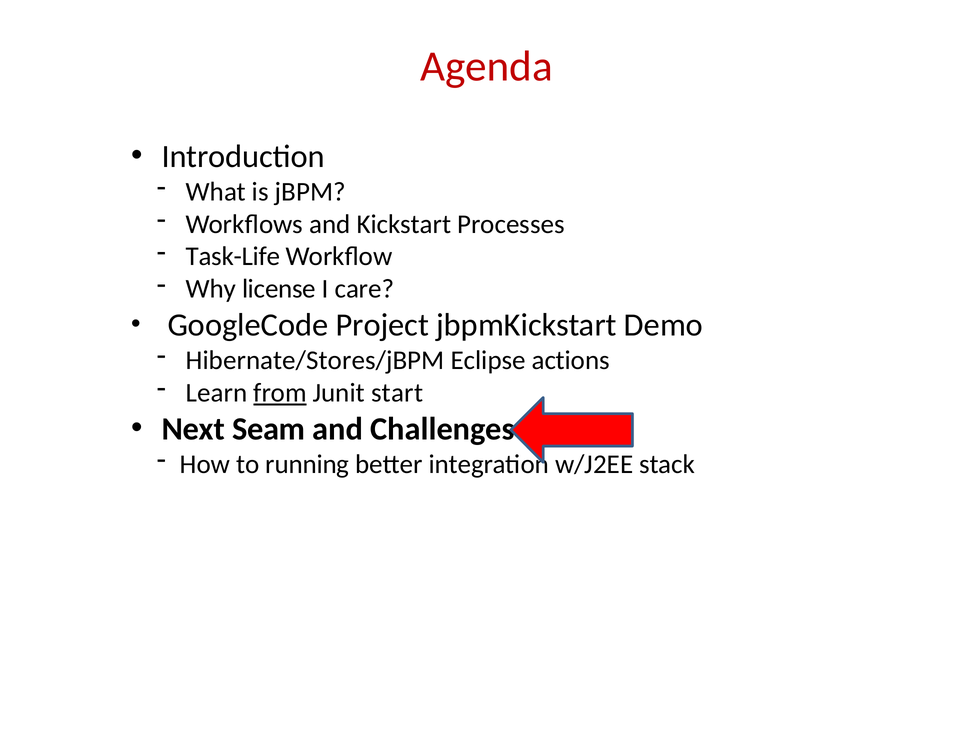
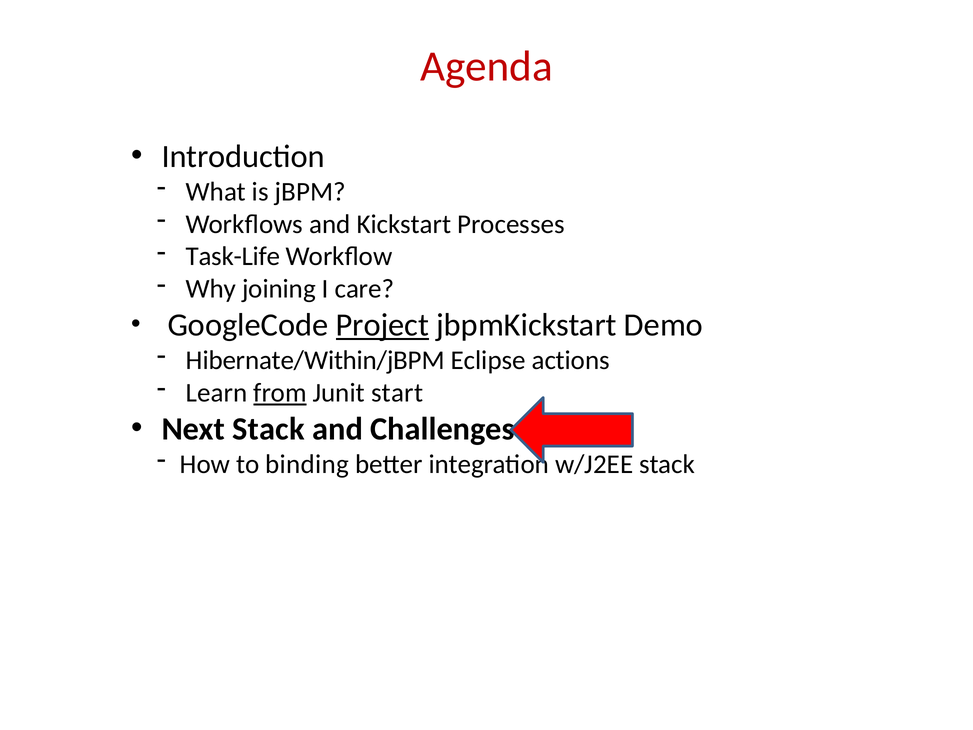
license: license -> joining (279, 289)
Project underline: none -> present (382, 325)
Hibernate/Stores/jBPM: Hibernate/Stores/jBPM -> Hibernate/Within/jBPM (315, 360)
Next Seam: Seam -> Stack (268, 429)
running: running -> binding (307, 464)
